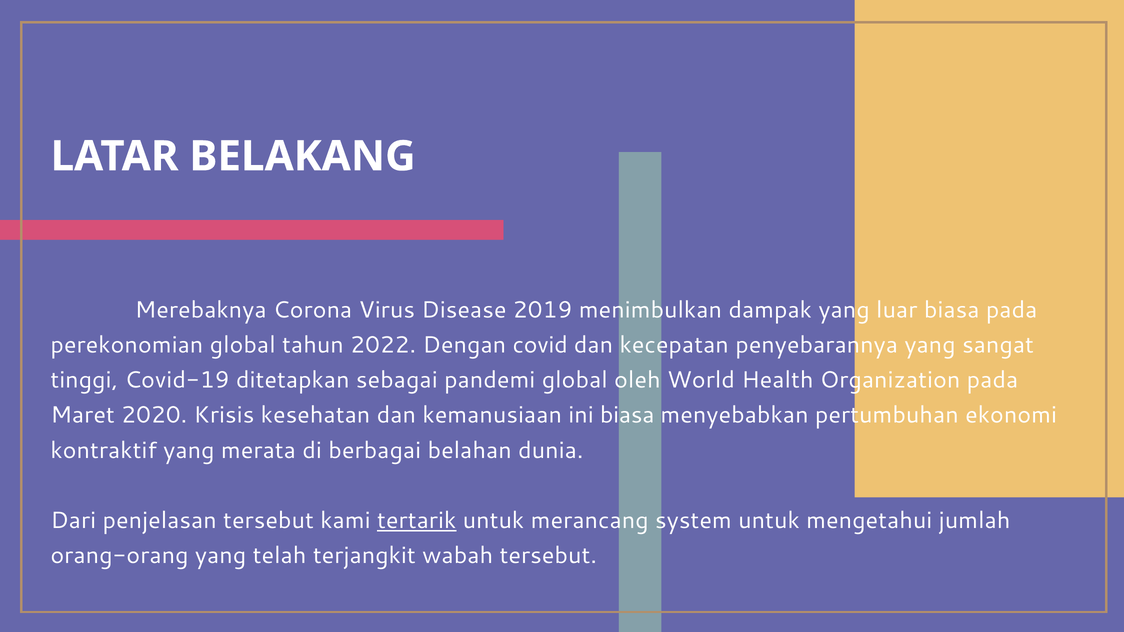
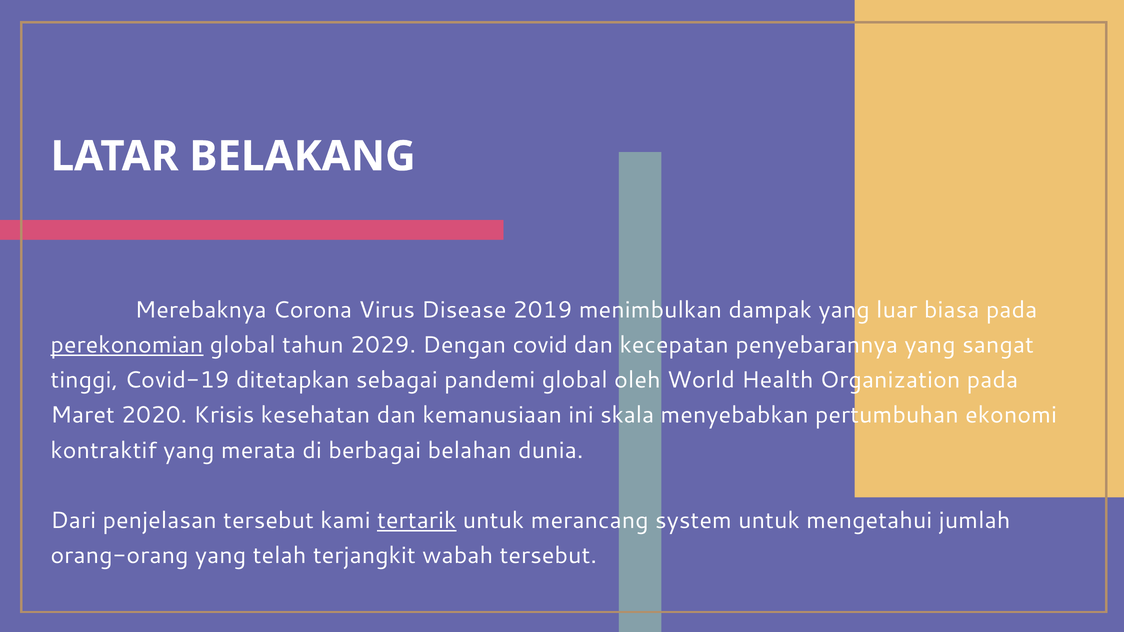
perekonomian underline: none -> present (127, 345)
2022: 2022 -> 2029 (383, 345)
ini biasa: biasa -> skala (627, 415)
